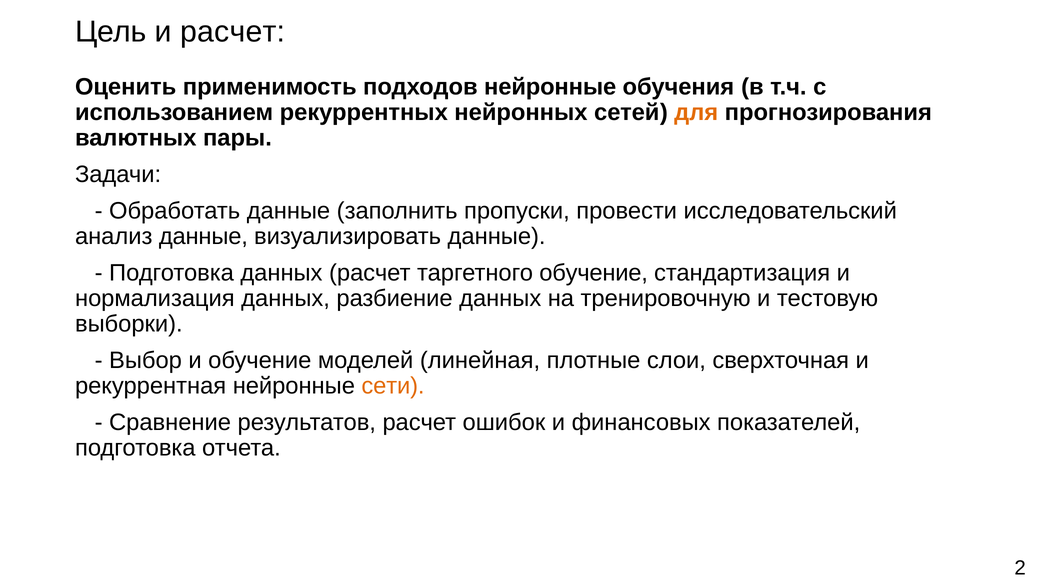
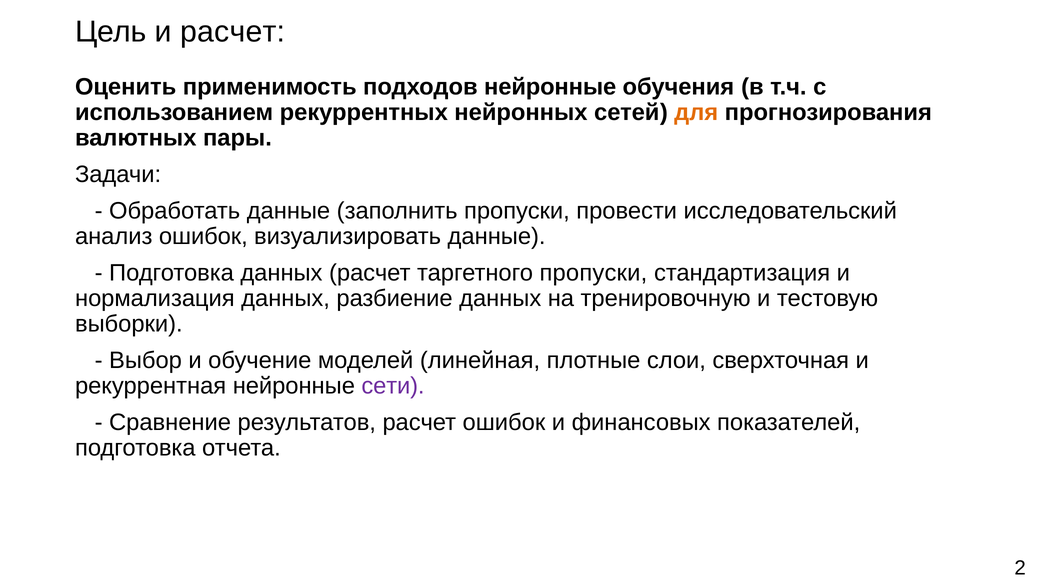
анализ данные: данные -> ошибок (203, 237)
таргетного обучение: обучение -> пропуски (593, 273)
сети colour: orange -> purple (393, 386)
